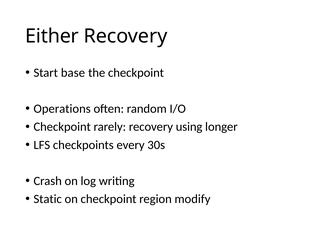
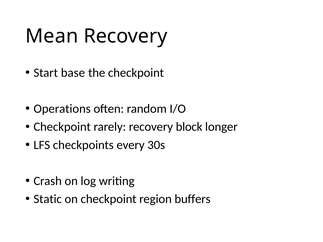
Either: Either -> Mean (52, 36)
using: using -> block (189, 127)
modify: modify -> buffers (193, 199)
